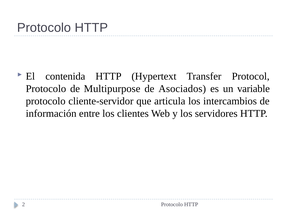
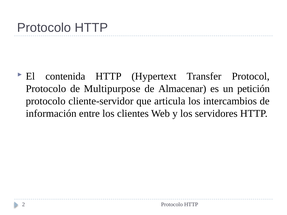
Asociados: Asociados -> Almacenar (182, 89)
variable: variable -> petición (254, 89)
